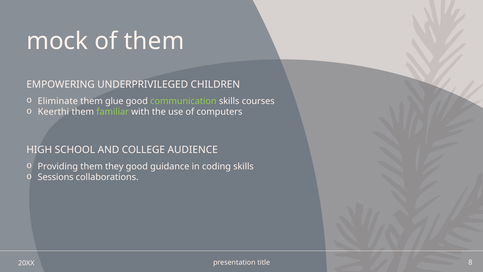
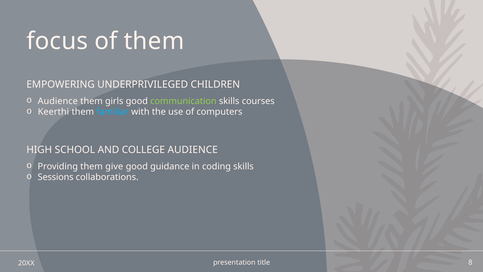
mock: mock -> focus (57, 41)
Eliminate: Eliminate -> Audience (58, 101)
glue: glue -> girls (114, 101)
familiar colour: light green -> light blue (113, 112)
they: they -> give (114, 166)
